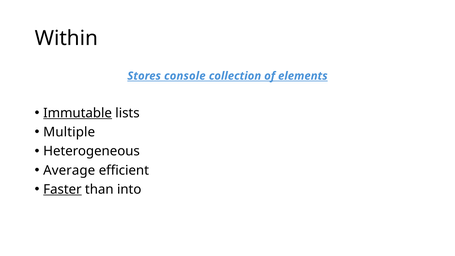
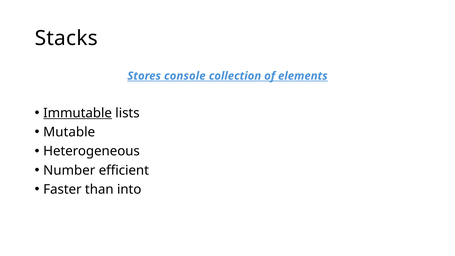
Within: Within -> Stacks (66, 38)
Multiple: Multiple -> Mutable (69, 132)
Average: Average -> Number (69, 170)
Faster underline: present -> none (62, 189)
